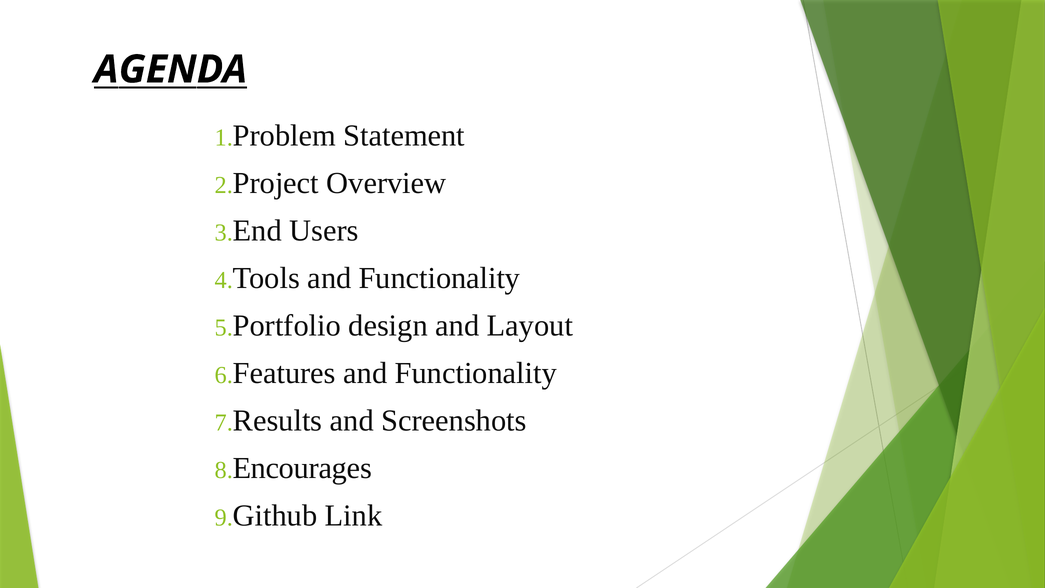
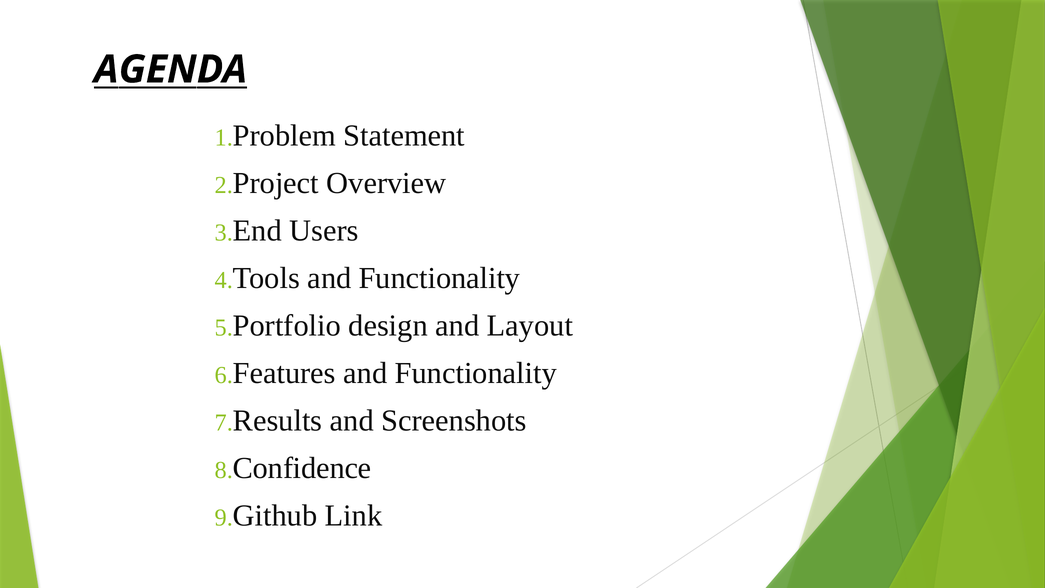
Encourages: Encourages -> Confidence (302, 468)
